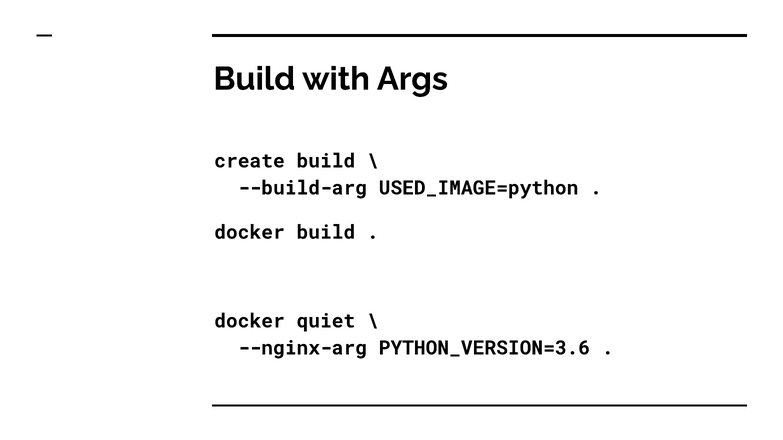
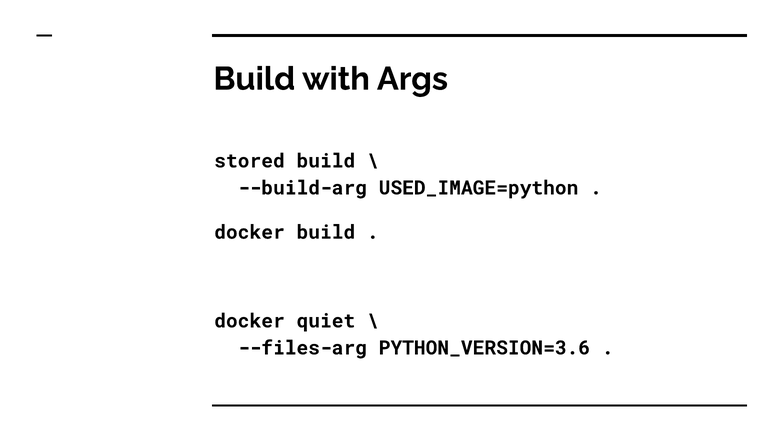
create: create -> stored (249, 161)
--nginx-arg: --nginx-arg -> --files-arg (302, 348)
